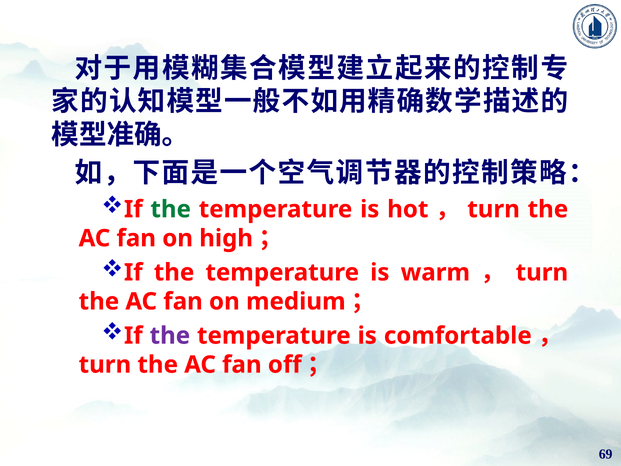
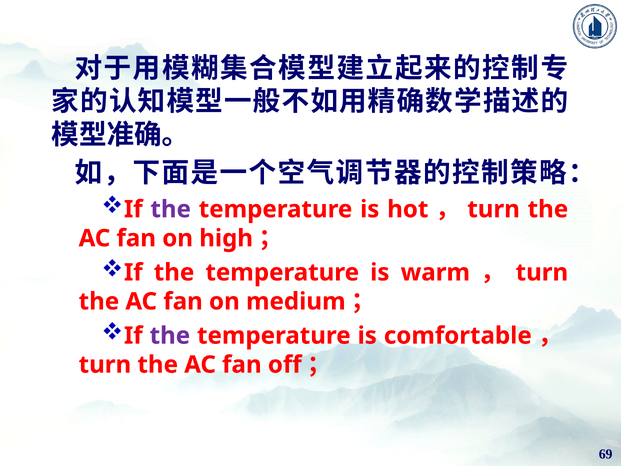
the colour: green -> purple (171, 209)
